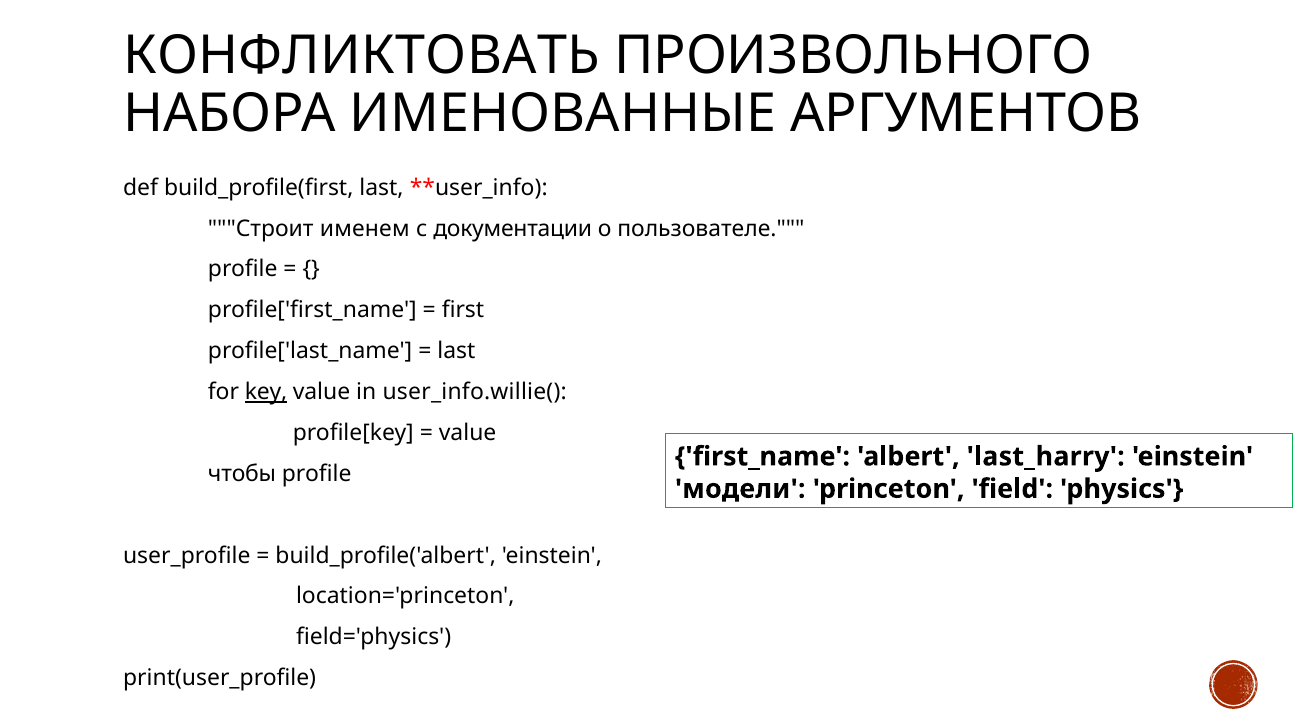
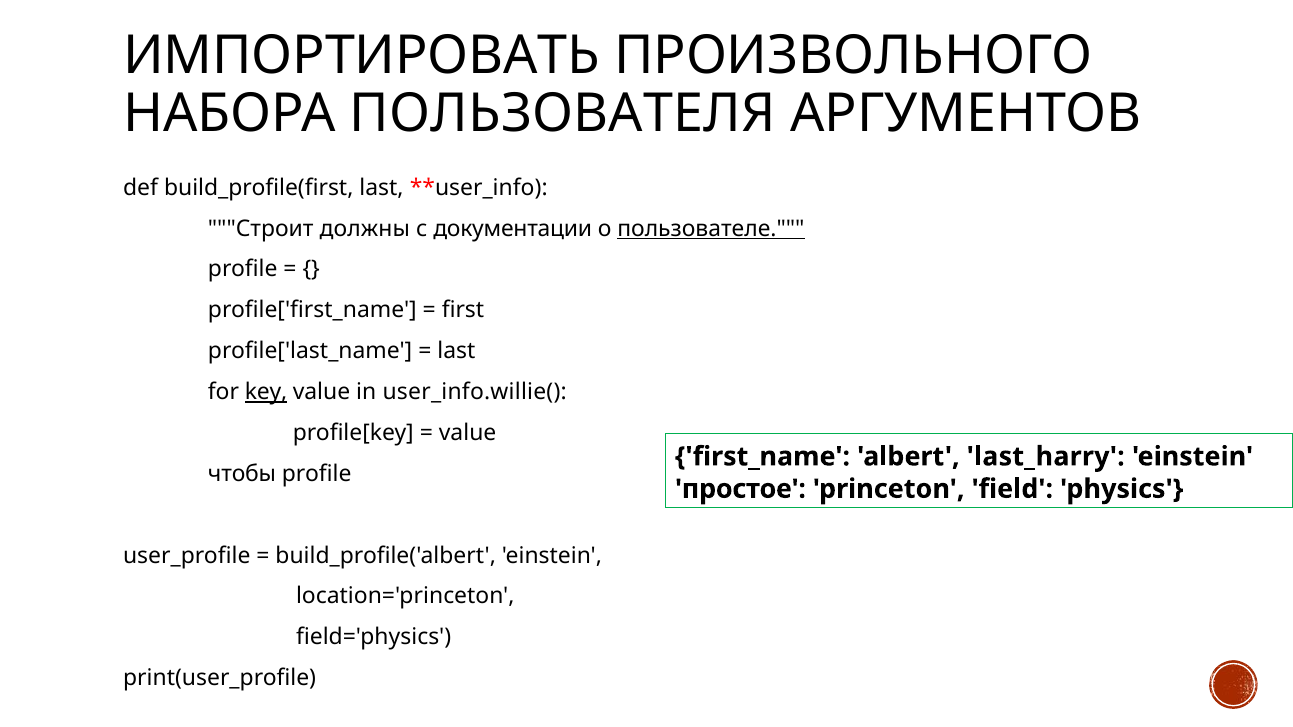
КОНФЛИКТОВАТЬ: КОНФЛИКТОВАТЬ -> ИМПОРТИРОВАТЬ (362, 56)
ИМЕНОВАННЫЕ: ИМЕНОВАННЫЕ -> ПОЛЬЗОВАТЕЛЯ (563, 114)
именем: именем -> должны (365, 229)
пользователе underline: none -> present (711, 229)
модели: модели -> простое (740, 489)
